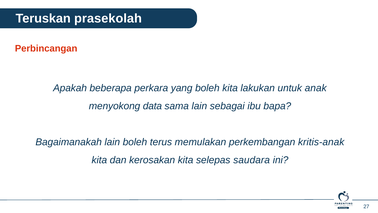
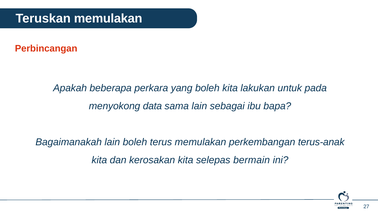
Teruskan prasekolah: prasekolah -> memulakan (108, 18)
anak: anak -> pada (316, 88)
kritis-anak: kritis-anak -> terus-anak (321, 142)
saudara: saudara -> bermain (252, 160)
